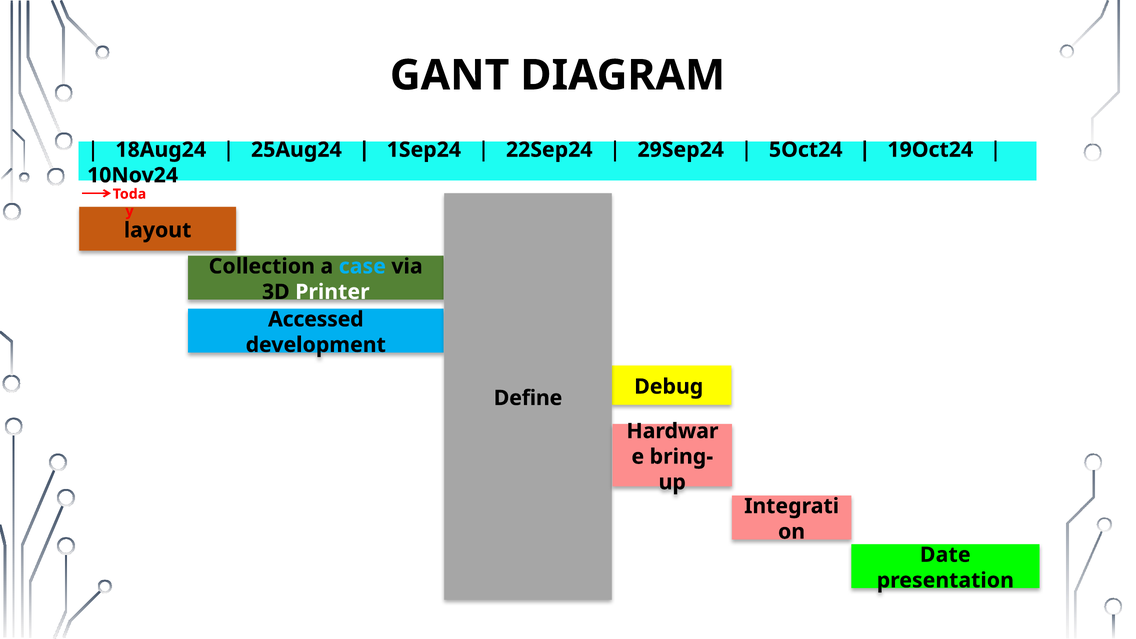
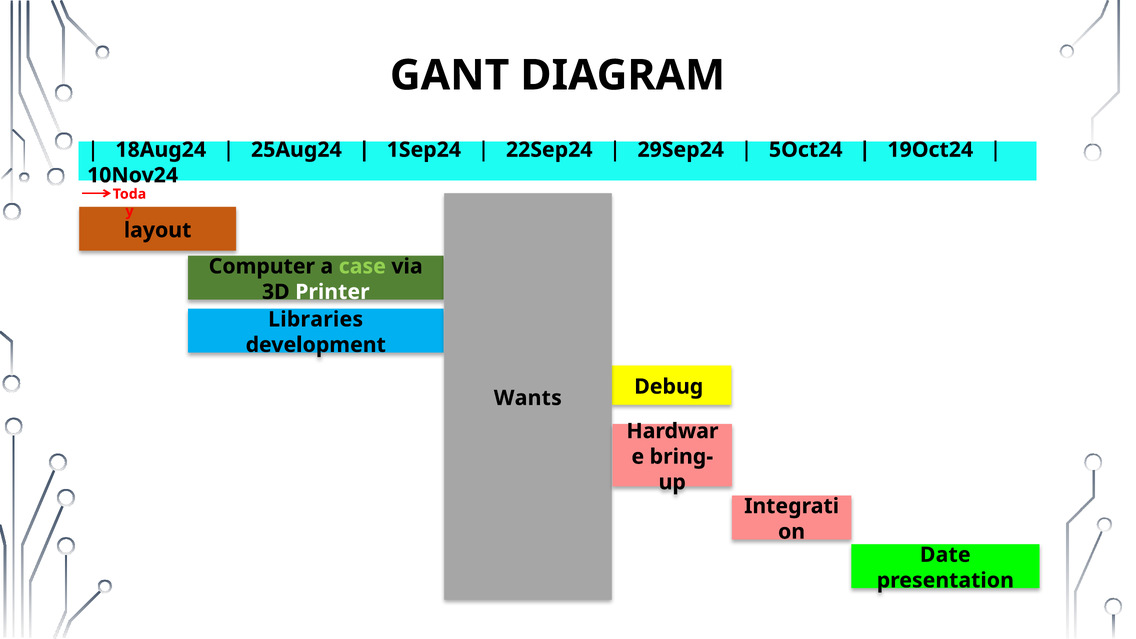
Collection: Collection -> Computer (262, 266)
case colour: light blue -> light green (362, 266)
Accessed: Accessed -> Libraries (316, 319)
Define: Define -> Wants (528, 398)
